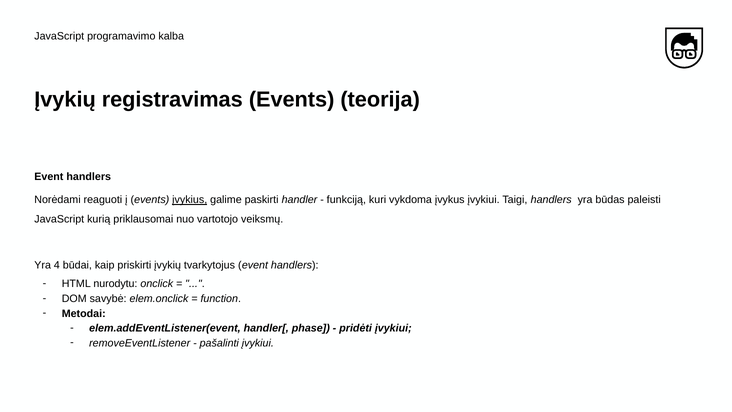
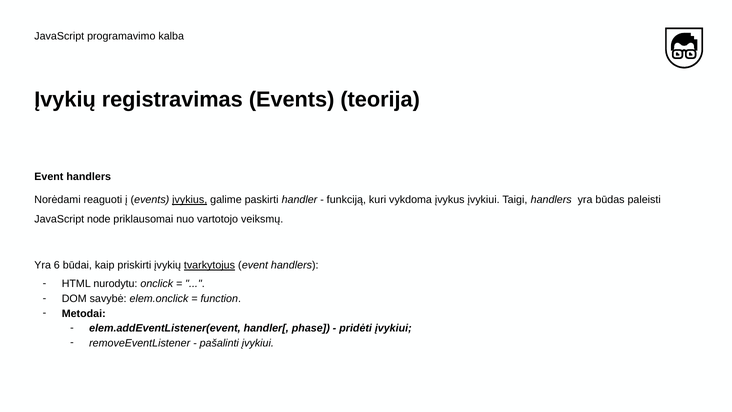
kurią: kurią -> node (99, 219)
4: 4 -> 6 (57, 265)
tvarkytojus underline: none -> present (209, 265)
